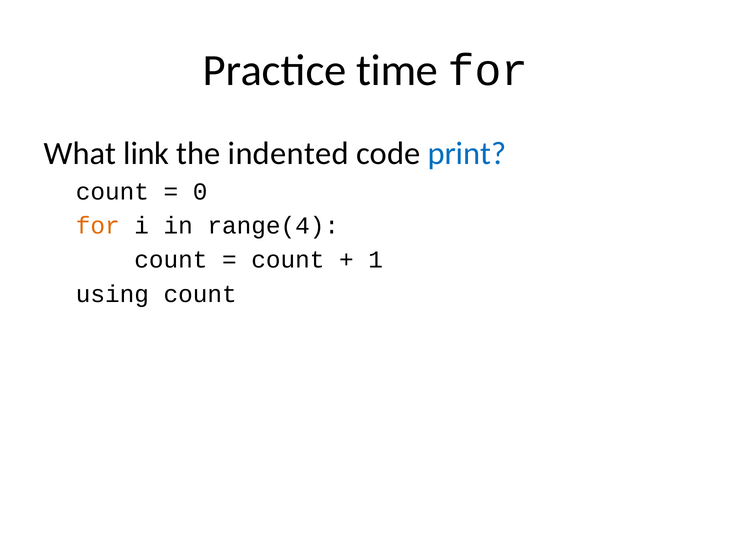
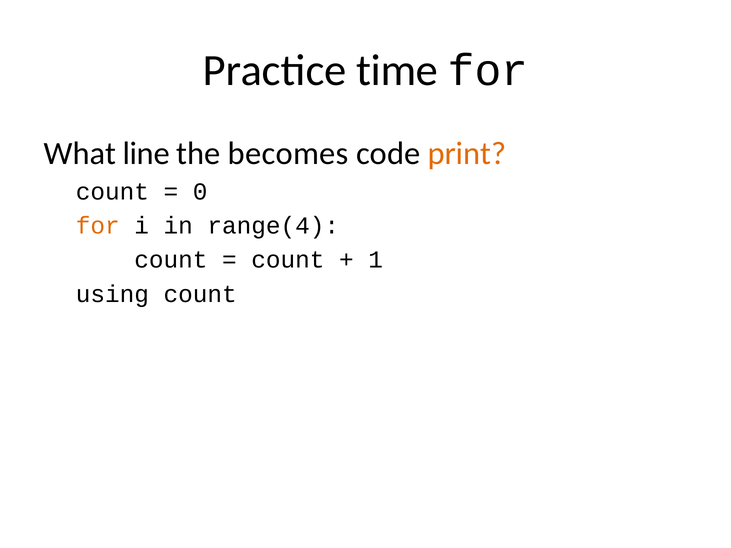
link: link -> line (146, 153)
indented: indented -> becomes (288, 153)
print colour: blue -> orange (467, 153)
